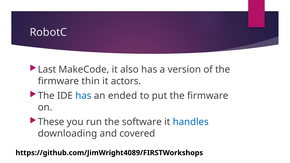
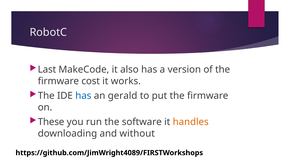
thin: thin -> cost (91, 81)
actors: actors -> works (126, 81)
ended: ended -> gerald (123, 96)
handles colour: blue -> orange (191, 122)
covered: covered -> without (137, 134)
